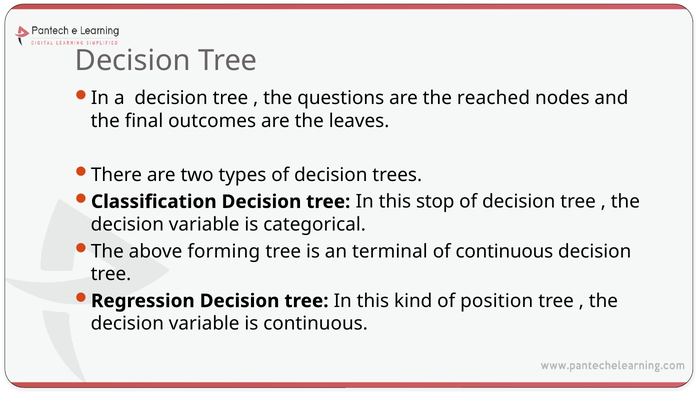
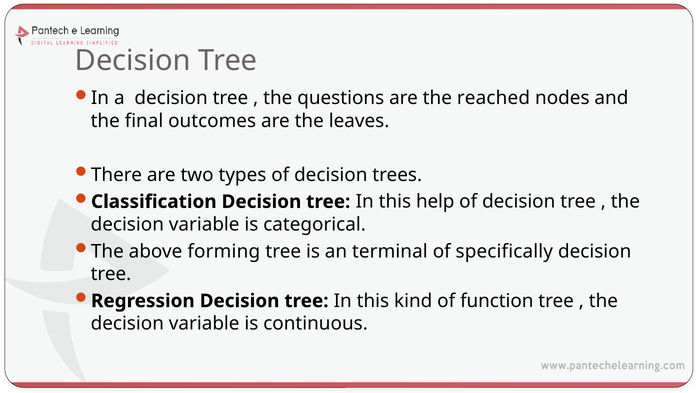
stop: stop -> help (435, 201)
of continuous: continuous -> specifically (504, 251)
position: position -> function (497, 301)
